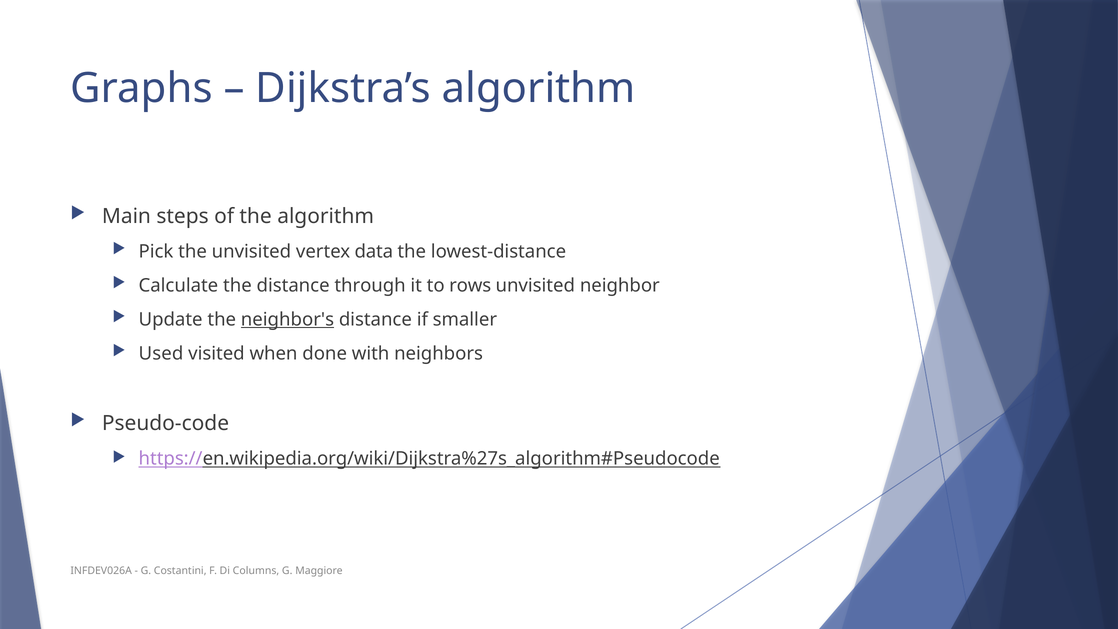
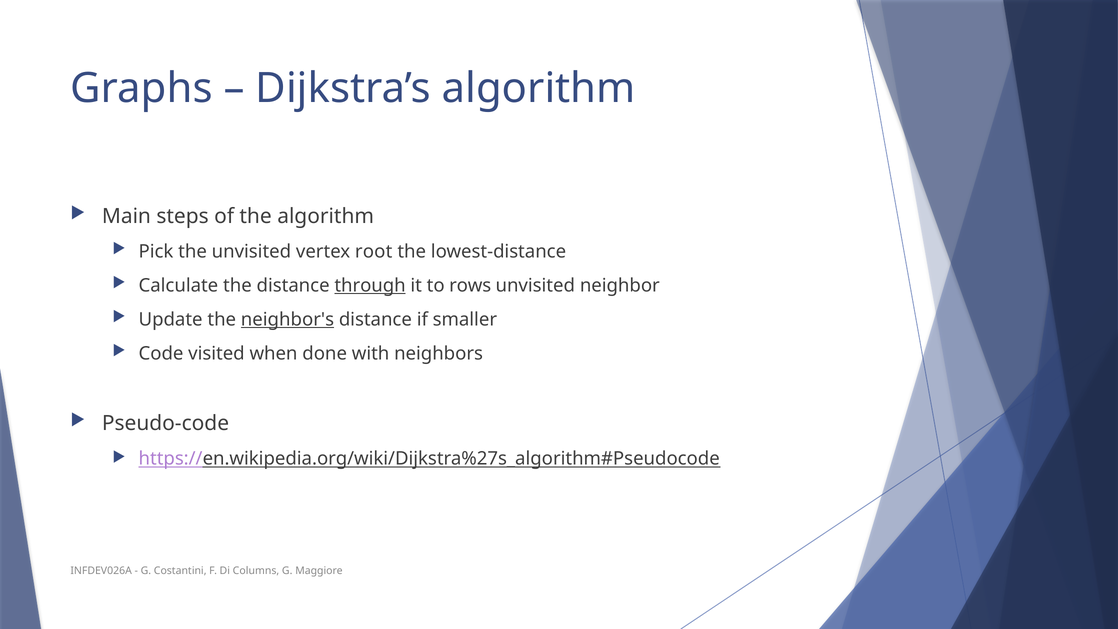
data: data -> root (374, 252)
through underline: none -> present (370, 286)
Used: Used -> Code (161, 354)
